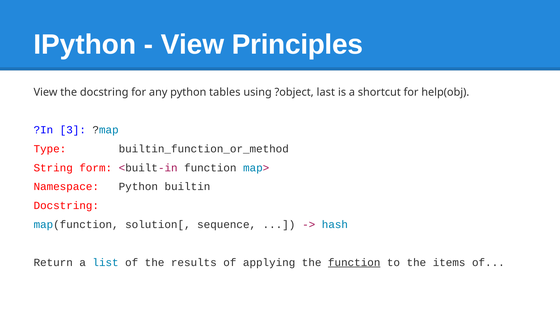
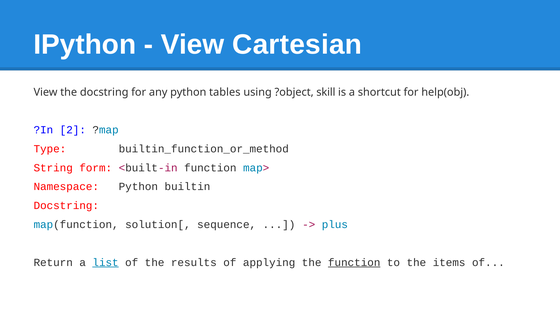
Principles: Principles -> Cartesian (297, 45)
last: last -> skill (326, 92)
3: 3 -> 2 (73, 130)
hash: hash -> plus (335, 225)
list underline: none -> present (106, 262)
